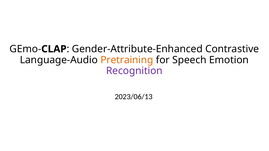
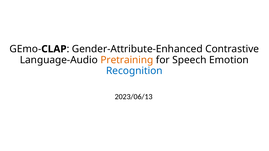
Recognition colour: purple -> blue (134, 71)
